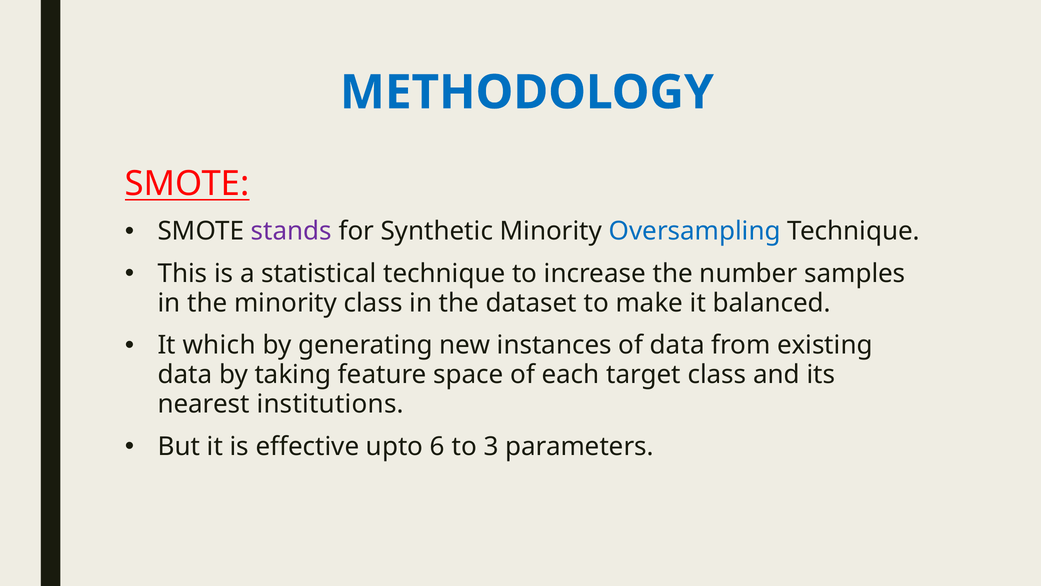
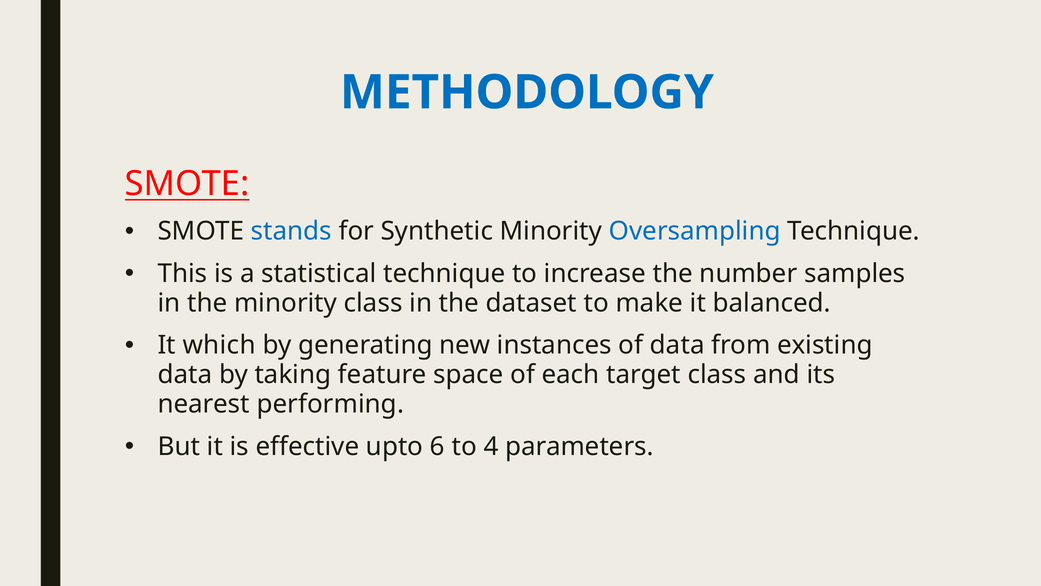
stands colour: purple -> blue (291, 231)
institutions: institutions -> performing (330, 404)
3: 3 -> 4 (491, 446)
